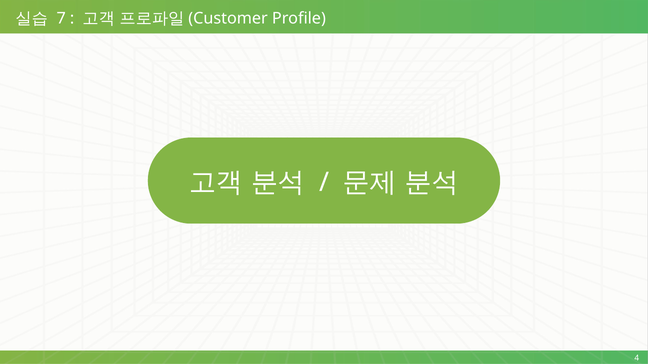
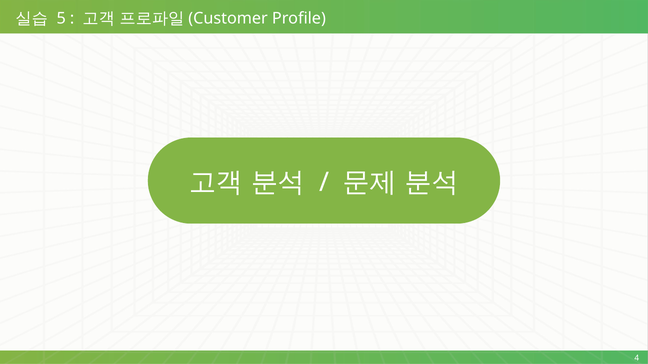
7: 7 -> 5 (61, 18)
